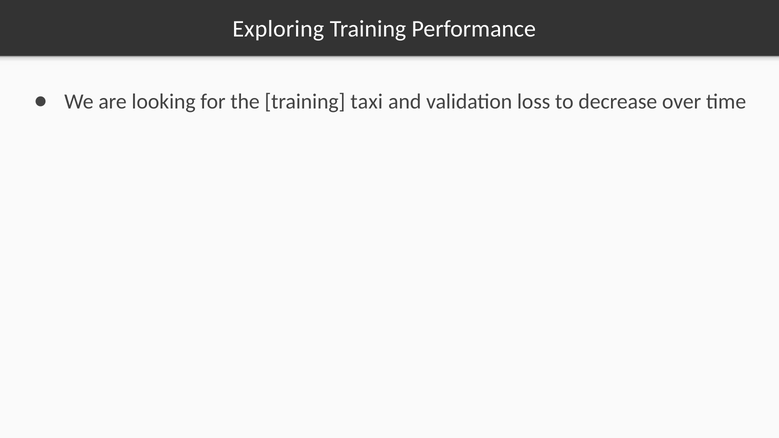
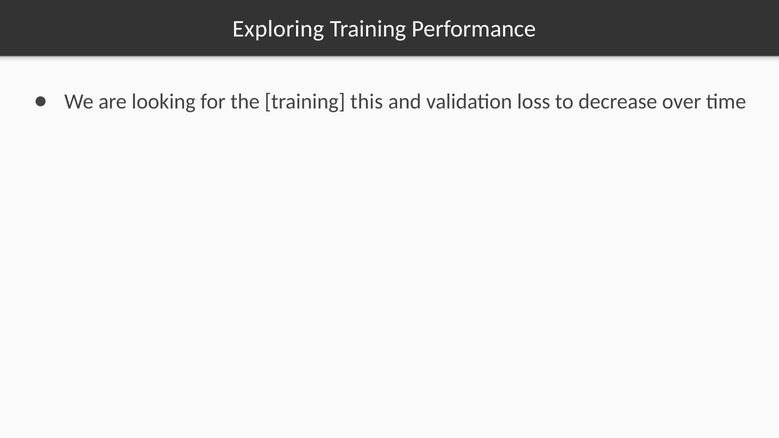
taxi: taxi -> this (367, 102)
